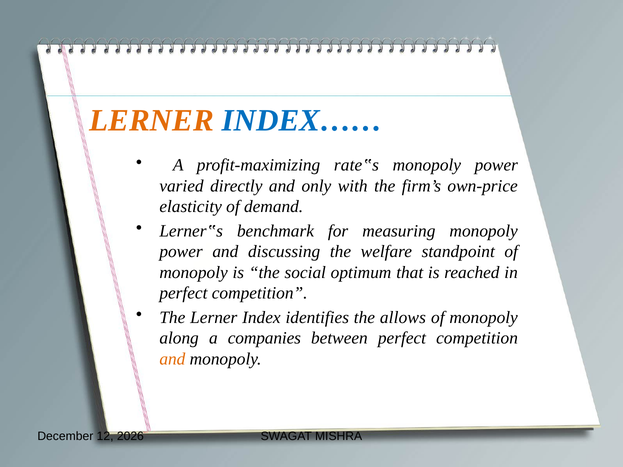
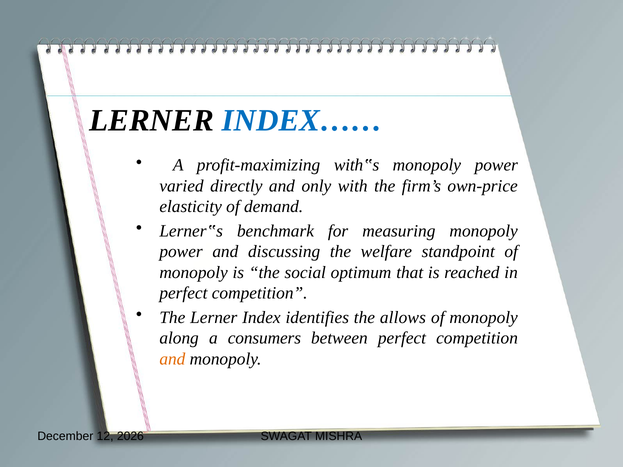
LERNER colour: orange -> black (152, 121)
rate‟s: rate‟s -> with‟s (357, 165)
companies: companies -> consumers (264, 338)
